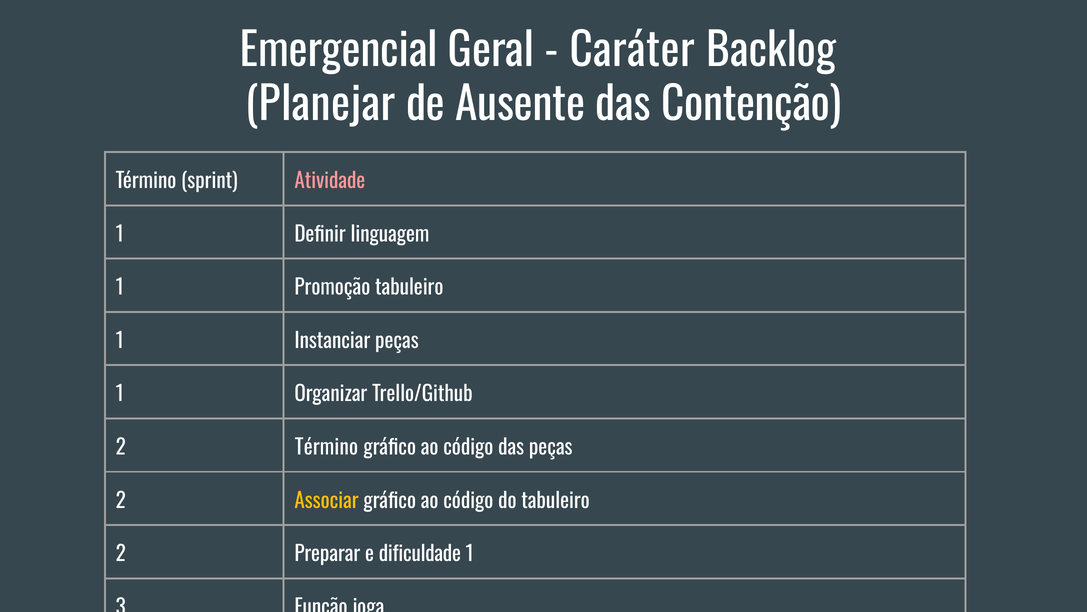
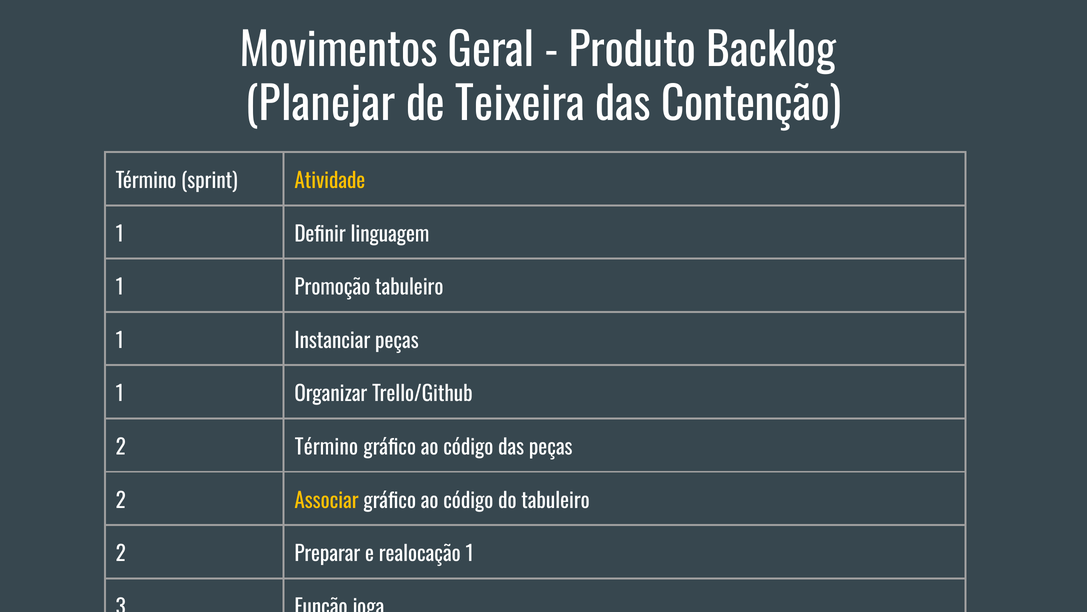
Emergencial: Emergencial -> Movimentos (339, 51)
Caráter: Caráter -> Produto (632, 51)
Ausente: Ausente -> Teixeira (520, 105)
Atividade colour: pink -> yellow (330, 181)
dificuldade: dificuldade -> realocação (420, 554)
